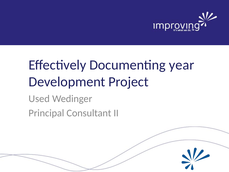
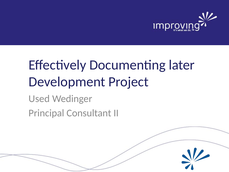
year: year -> later (182, 65)
